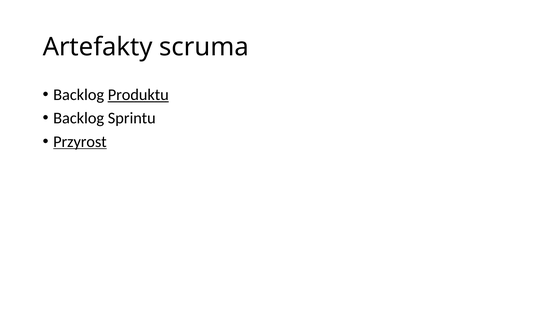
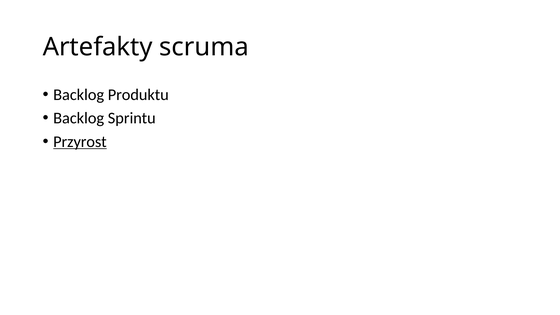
Produktu underline: present -> none (138, 95)
